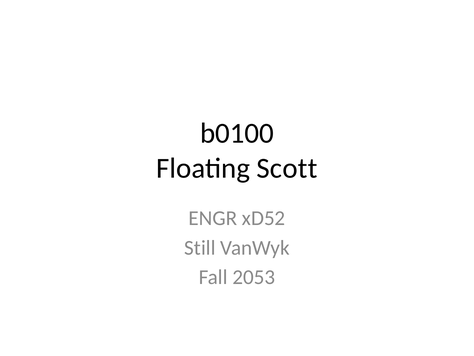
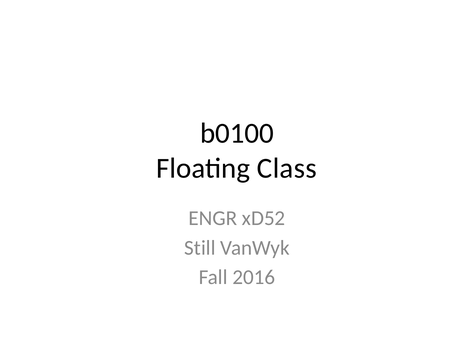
Scott: Scott -> Class (287, 168)
2053: 2053 -> 2016 (254, 277)
